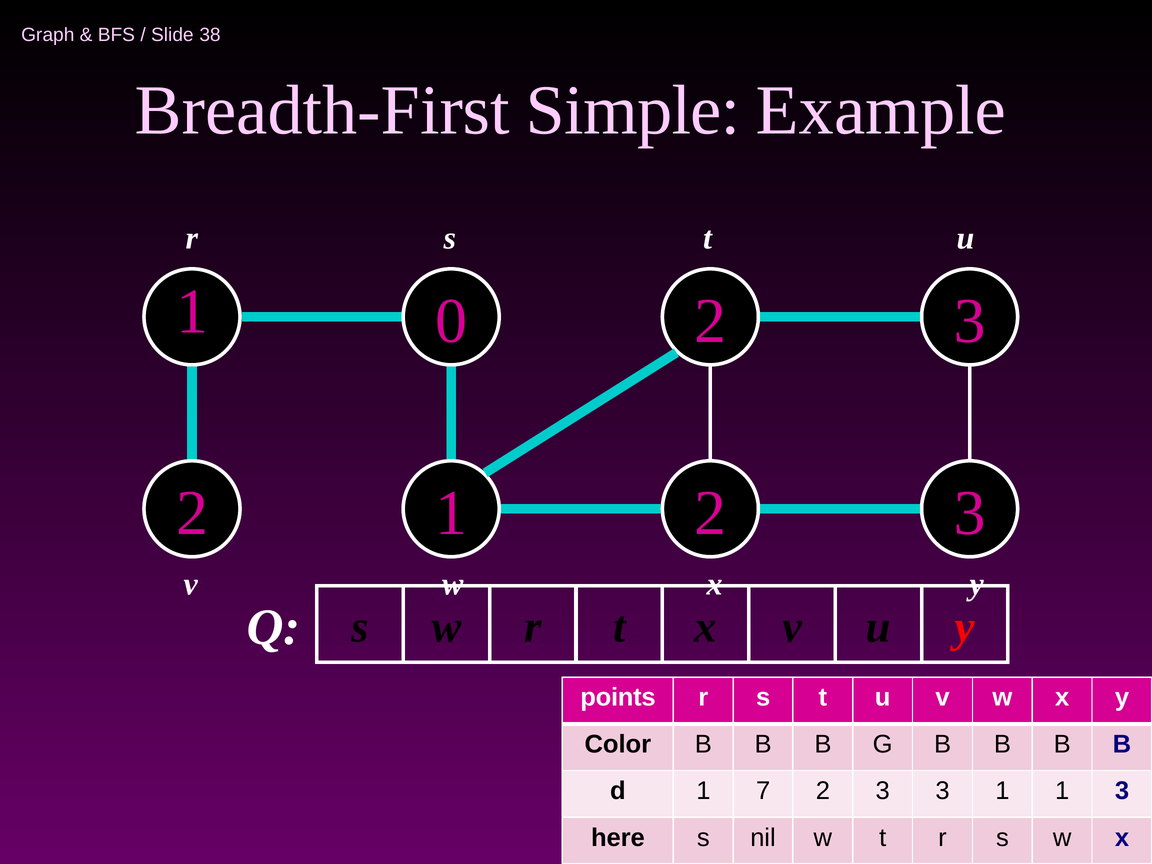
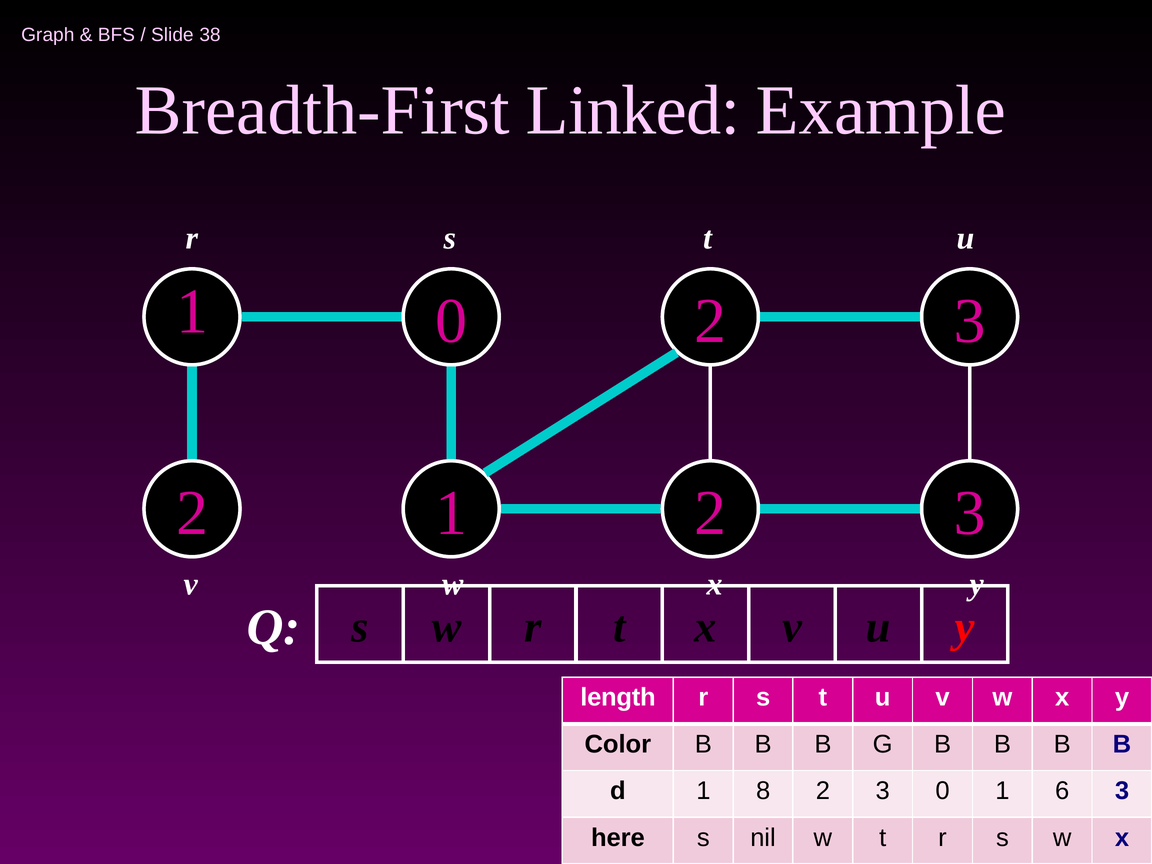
Simple: Simple -> Linked (633, 110)
points: points -> length (618, 698)
7: 7 -> 8 (763, 791)
3: 3 -> 0 (943, 791)
1 1: 1 -> 6 (1062, 791)
